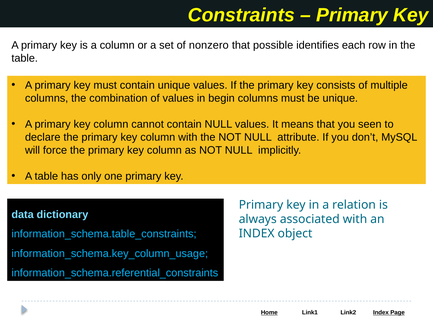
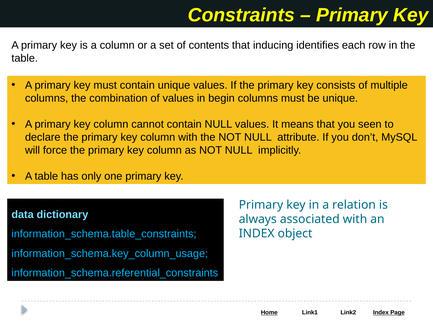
nonzero: nonzero -> contents (209, 45)
possible: possible -> inducing (273, 45)
